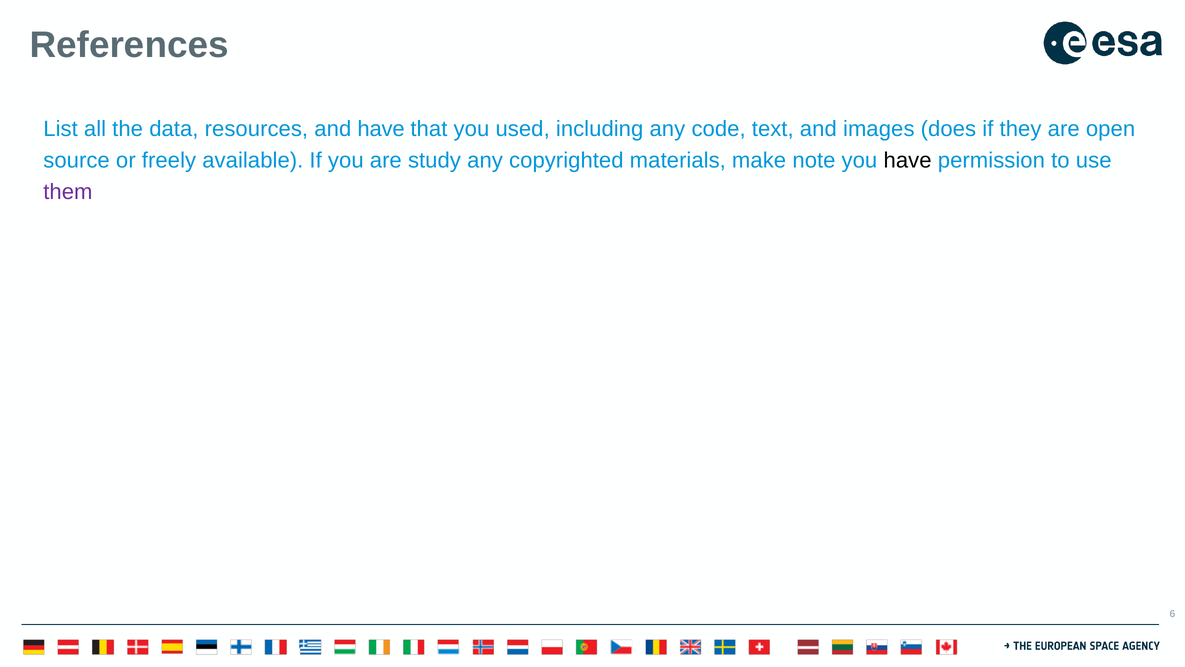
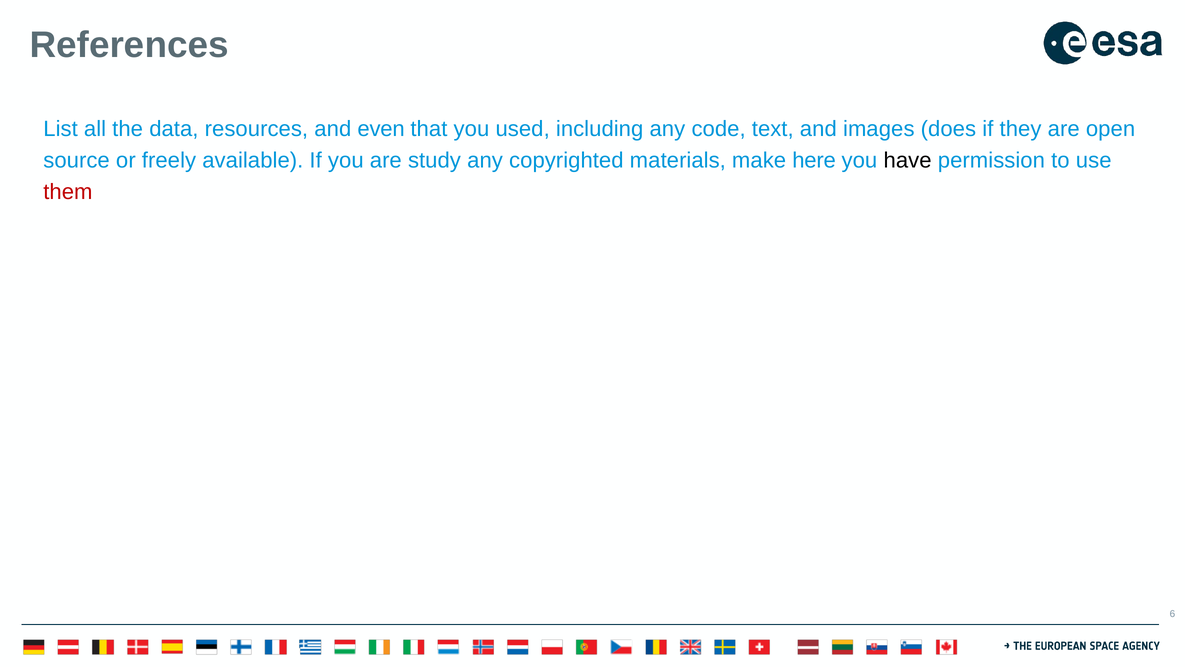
and have: have -> even (381, 129)
note: note -> here (814, 160)
them colour: purple -> red (68, 192)
